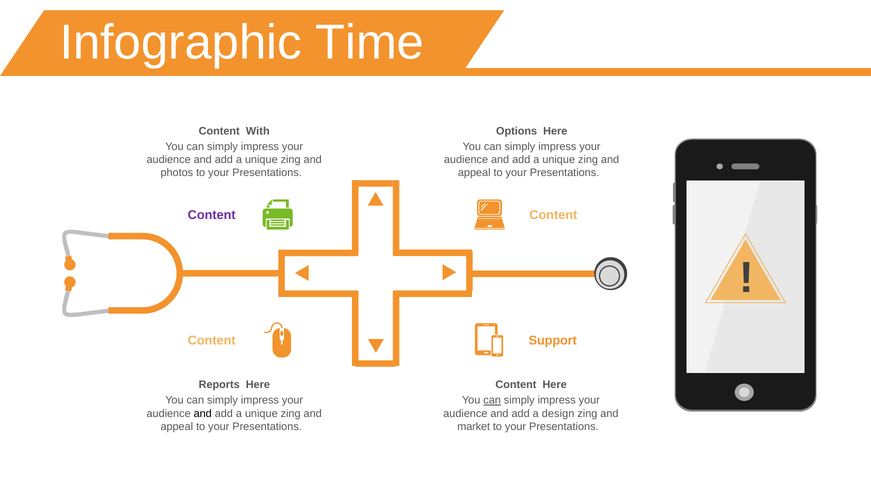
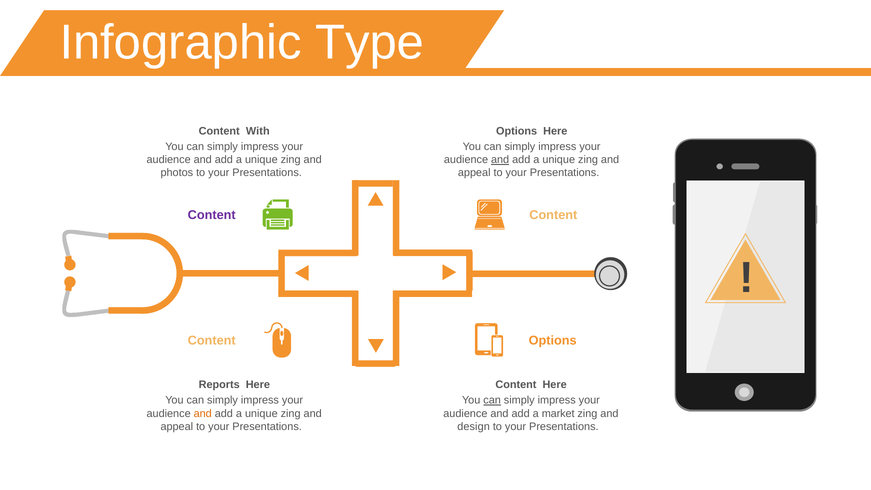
Time: Time -> Type (370, 42)
and underline: none -> present (500, 160)
Content Support: Support -> Options (553, 341)
and colour: black -> orange (203, 413)
design: design -> market (558, 413)
market: market -> design (474, 426)
